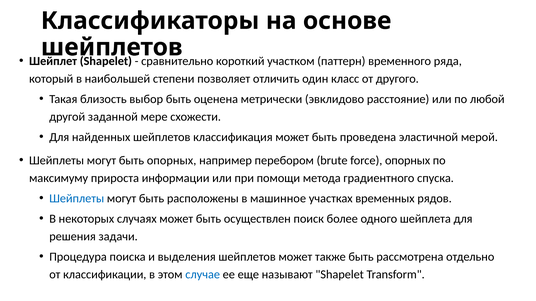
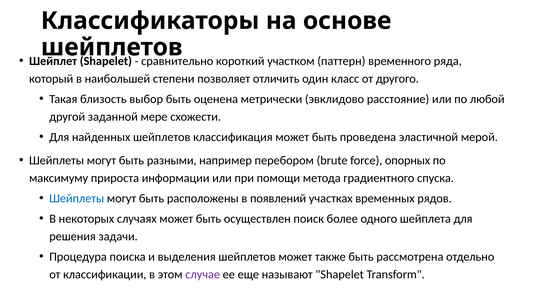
быть опорных: опорных -> разными (172, 161)
машинное: машинное -> появлений (278, 199)
случае colour: blue -> purple (203, 275)
